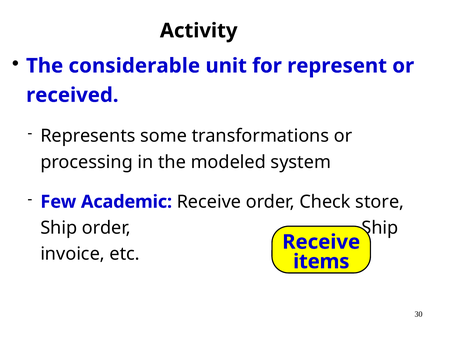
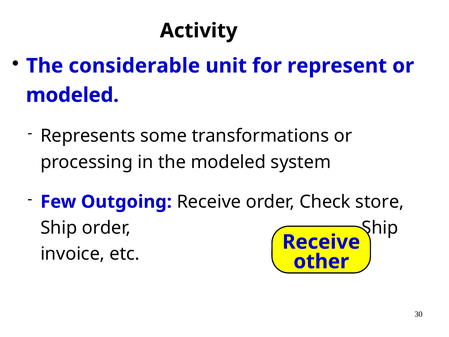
received: received -> modeled (72, 95)
Academic: Academic -> Outgoing (126, 202)
items: items -> other (321, 261)
